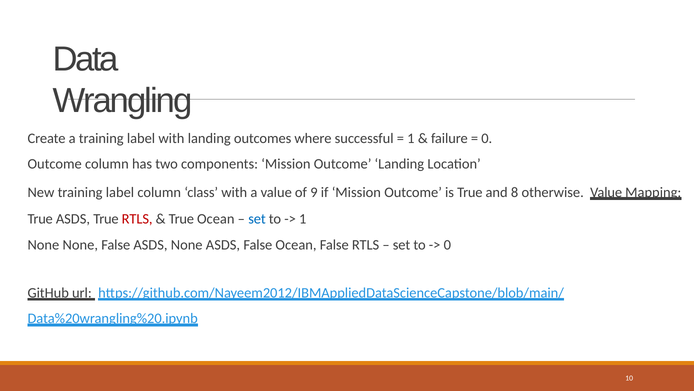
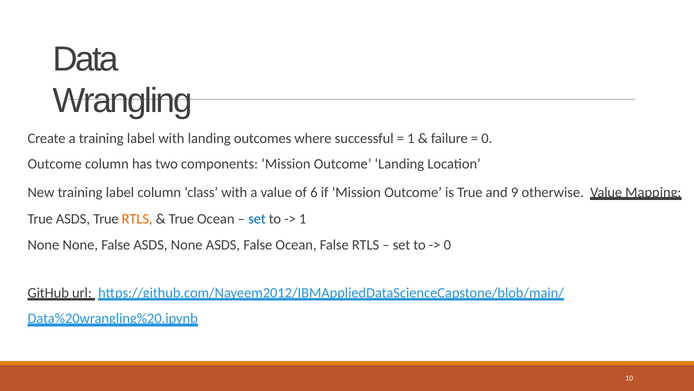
9: 9 -> 6 (314, 192)
8: 8 -> 9 (515, 192)
RTLS colour: red -> orange (137, 219)
